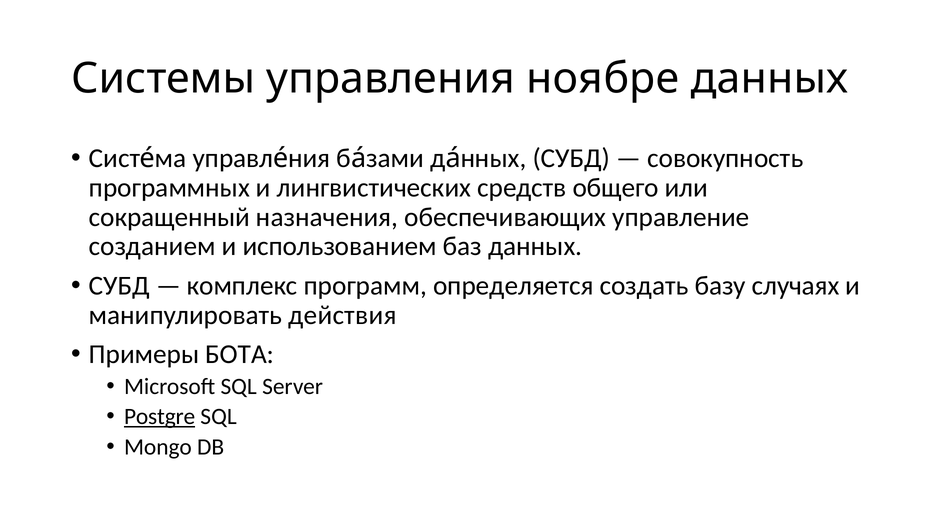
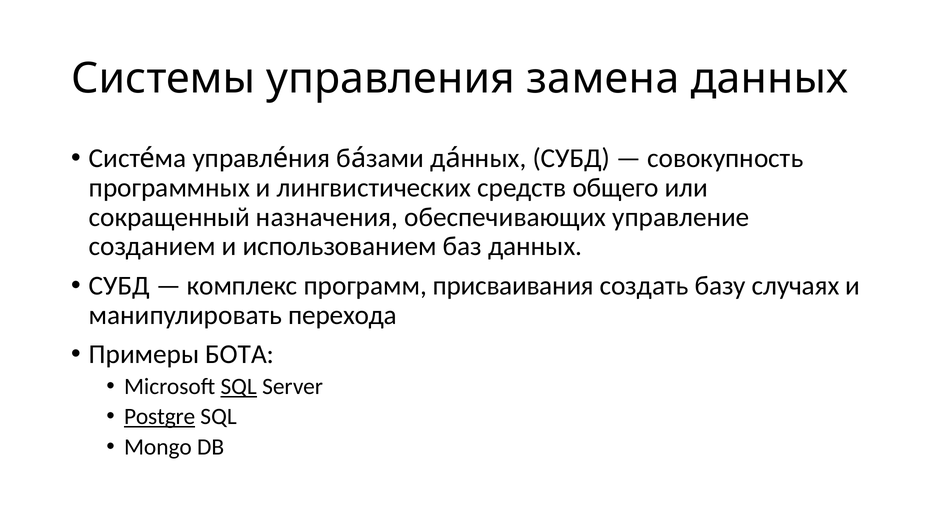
ноябре: ноябре -> замена (603, 79)
определяется: определяется -> присваивания (513, 286)
действия: действия -> перехода (343, 315)
SQL underline: none -> present (239, 387)
